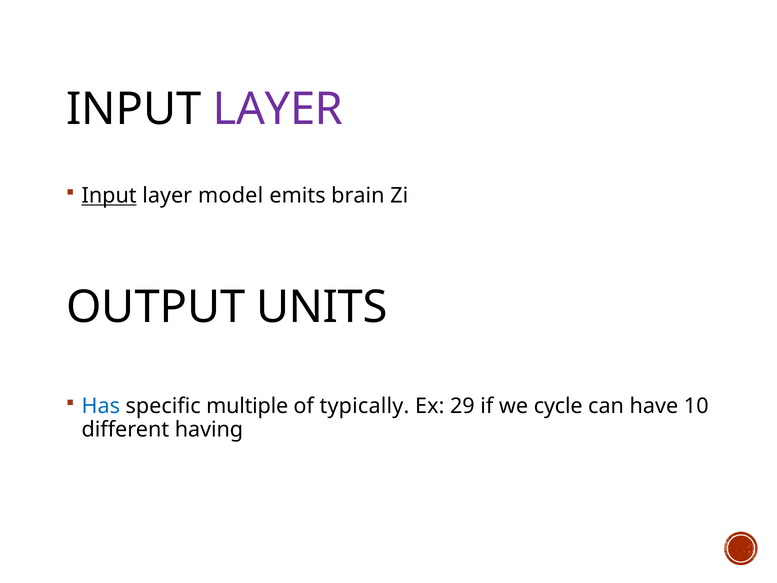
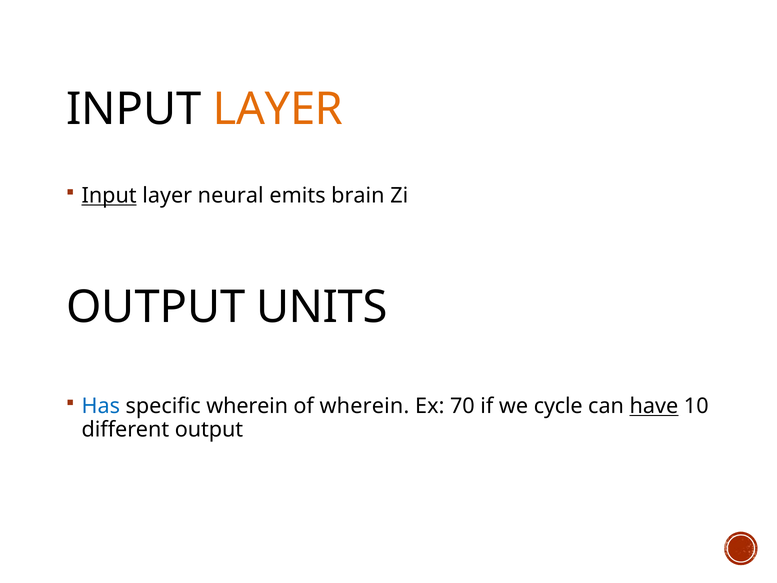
LAYER colour: purple -> orange (278, 109)
model: model -> neural (231, 196)
specific multiple: multiple -> wherein (247, 406)
of typically: typically -> wherein (364, 406)
29: 29 -> 70 (462, 406)
have underline: none -> present (654, 406)
different having: having -> output (209, 429)
